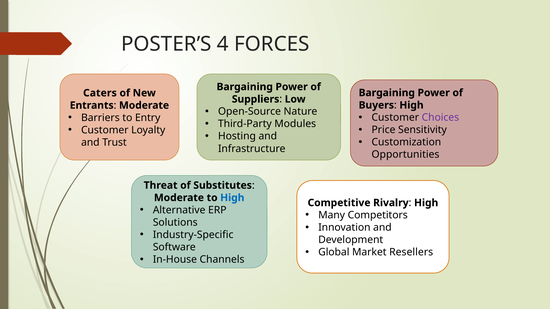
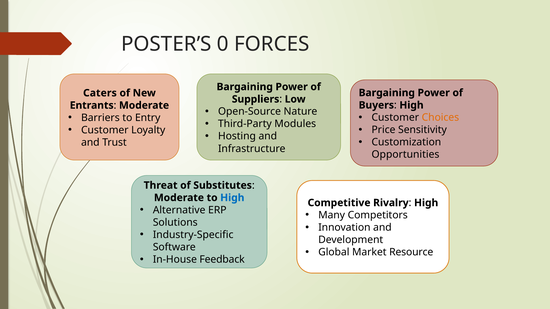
4: 4 -> 0 (223, 44)
Choices colour: purple -> orange (440, 118)
Resellers: Resellers -> Resource (411, 253)
Channels: Channels -> Feedback (222, 260)
